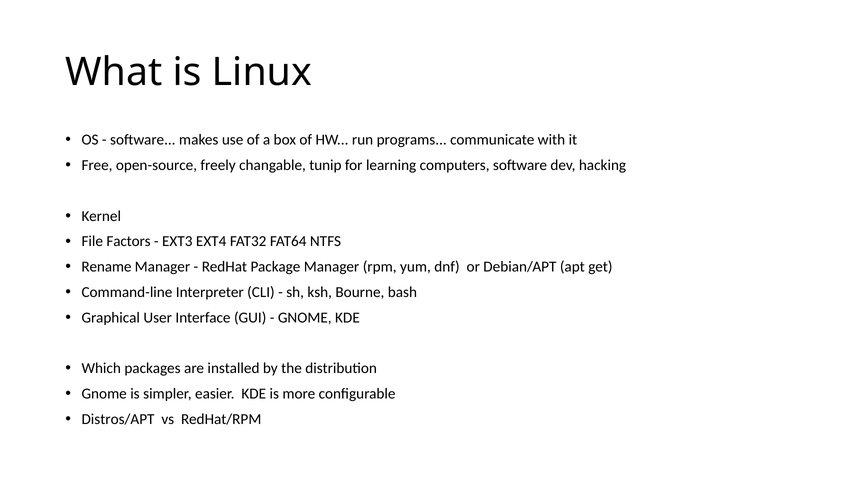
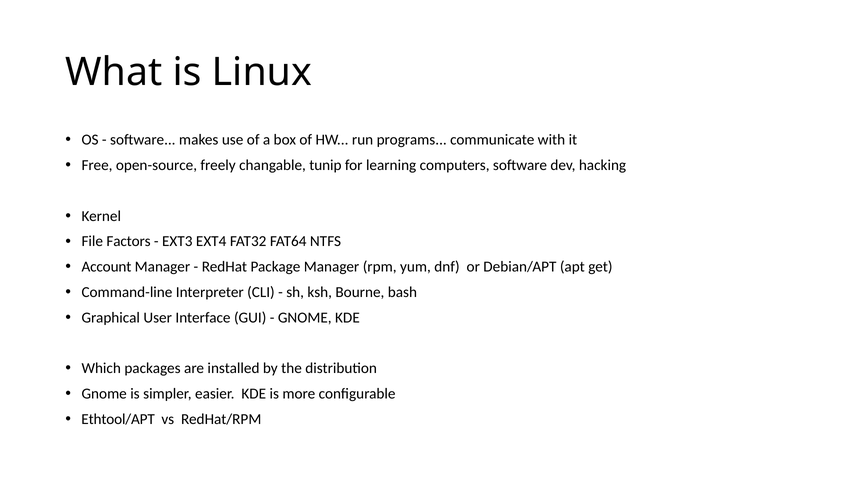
Rename: Rename -> Account (106, 267)
Distros/APT: Distros/APT -> Ethtool/APT (118, 419)
